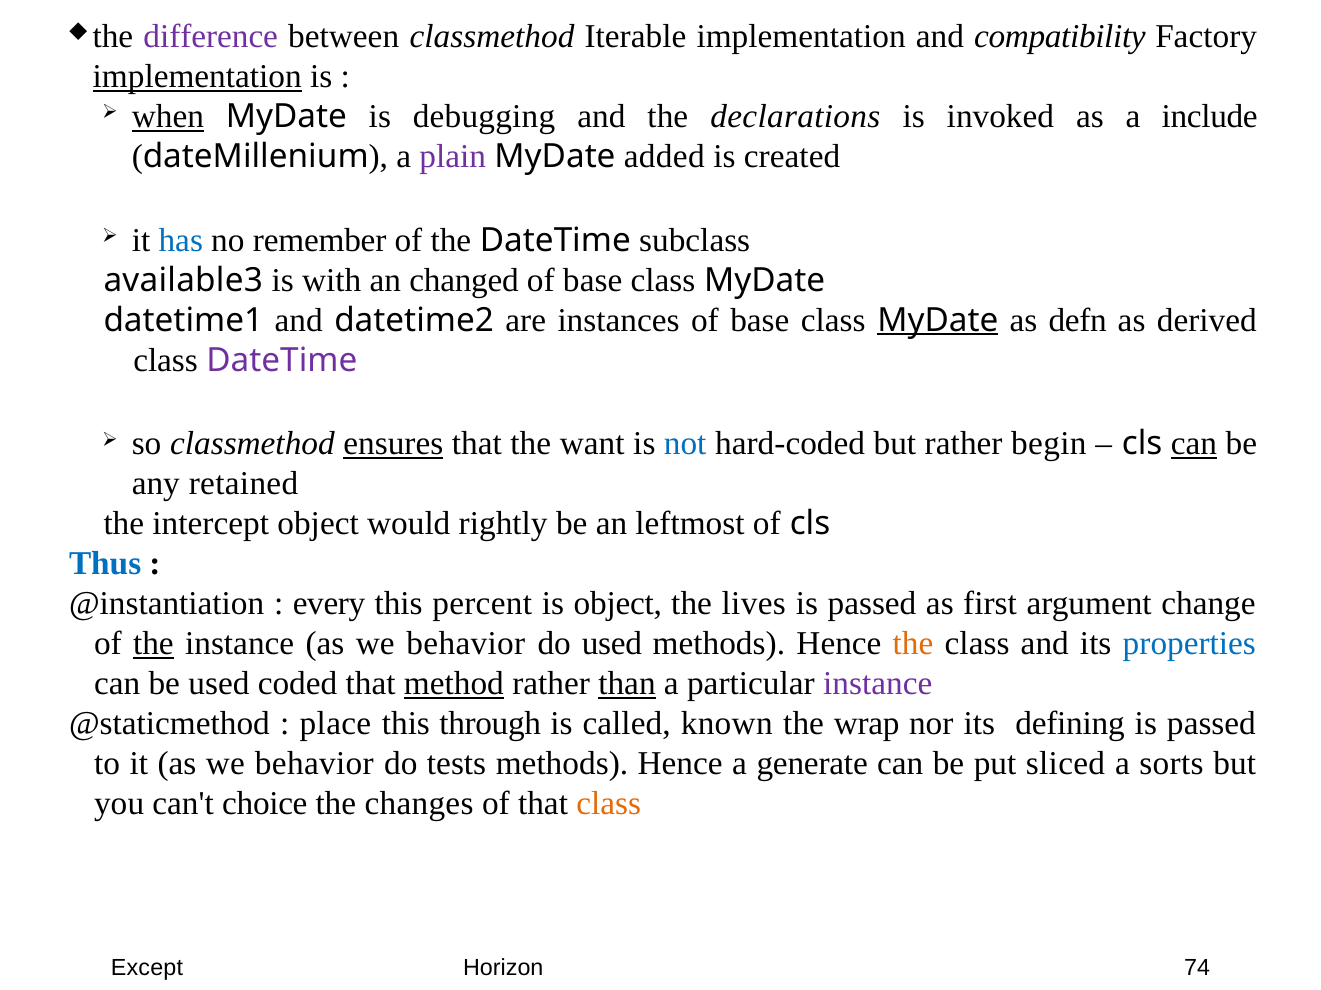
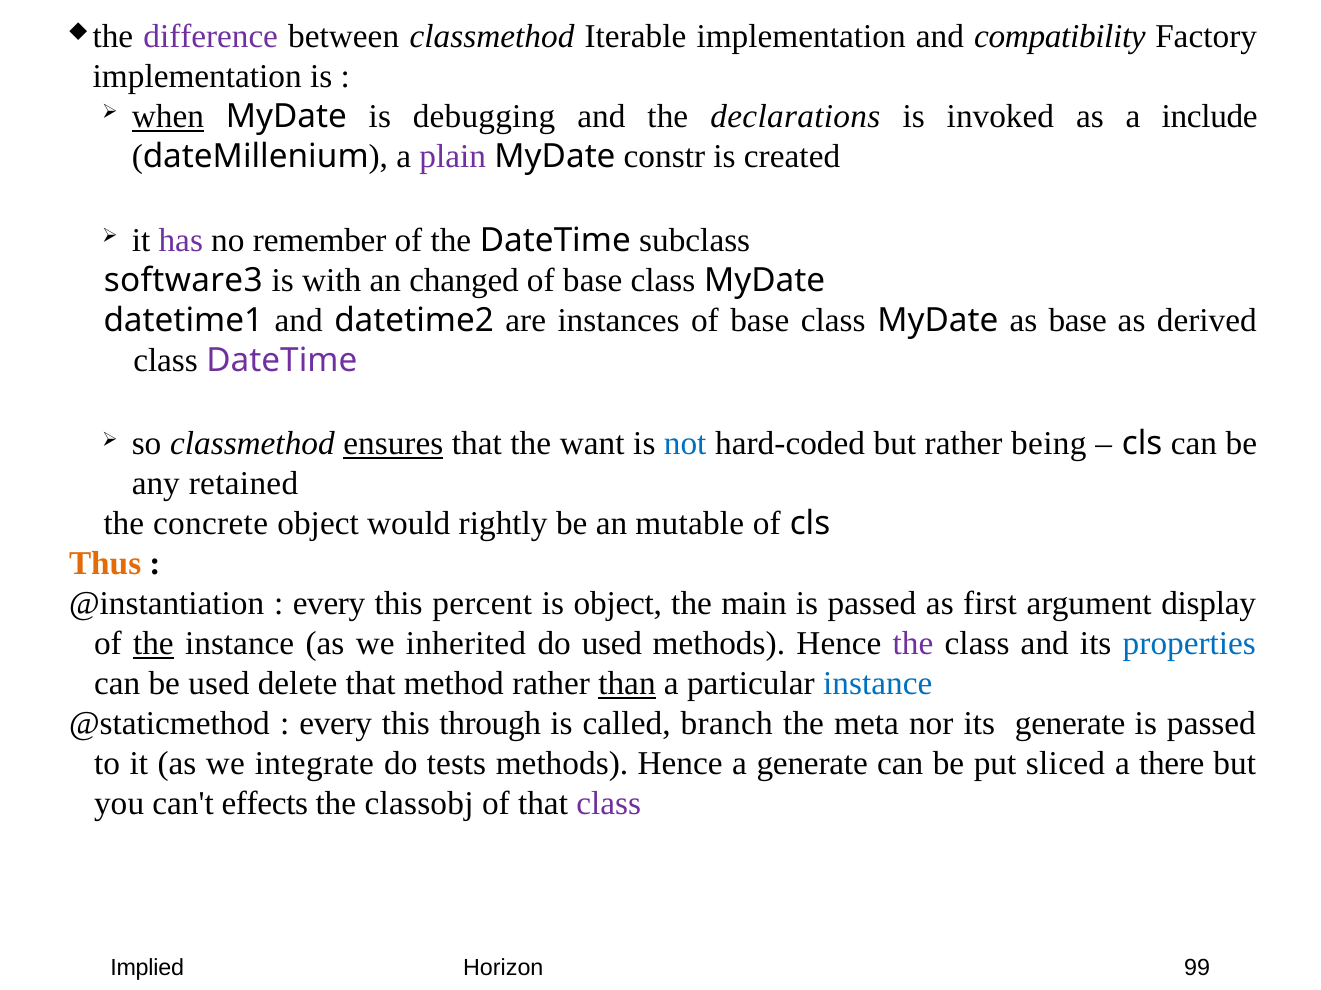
implementation underline: present -> none (197, 77)
added: added -> constr (664, 157)
has colour: blue -> purple (181, 240)
available3: available3 -> software3 (183, 280)
MyDate underline: present -> none (938, 320)
as defn: defn -> base (1078, 320)
begin: begin -> being (1049, 444)
can underline: present -> none (1194, 444)
intercept: intercept -> concrete (211, 524)
leftmost: leftmost -> mutable (690, 524)
Thus colour: blue -> orange (105, 564)
lives: lives -> main (754, 604)
change: change -> display (1209, 604)
instance as we behavior: behavior -> inherited (466, 644)
the colour: orange -> purple (913, 644)
coded: coded -> delete (298, 684)
method underline: present -> none (454, 684)
instance colour: purple -> blue (878, 684)
place: place -> every (336, 724)
known: known -> branch (727, 724)
wrap: wrap -> meta (866, 724)
its defining: defining -> generate (1070, 724)
it as we behavior: behavior -> integrate (314, 764)
sorts: sorts -> there (1172, 764)
choice: choice -> effects (265, 804)
changes: changes -> classobj (419, 804)
class colour: orange -> purple (609, 804)
Except: Except -> Implied (147, 968)
74: 74 -> 99 (1197, 968)
